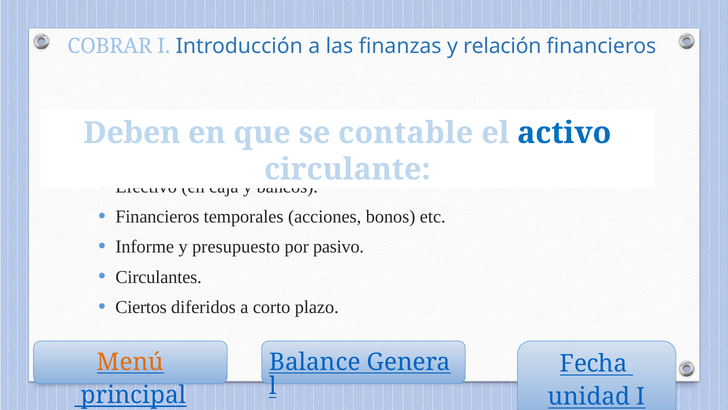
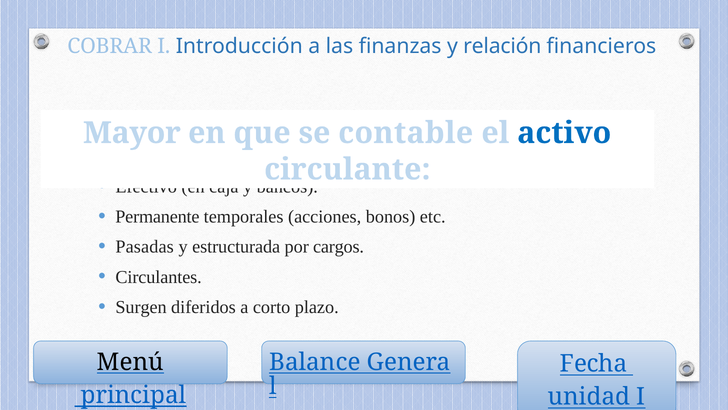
Deben: Deben -> Mayor (132, 133)
Financieros: Financieros -> Permanente (157, 217)
Informe: Informe -> Pasadas (145, 247)
presupuesto: presupuesto -> estructurada (236, 247)
pasivo: pasivo -> cargos (339, 247)
Ciertos: Ciertos -> Surgen (141, 307)
Menú colour: orange -> black (130, 362)
